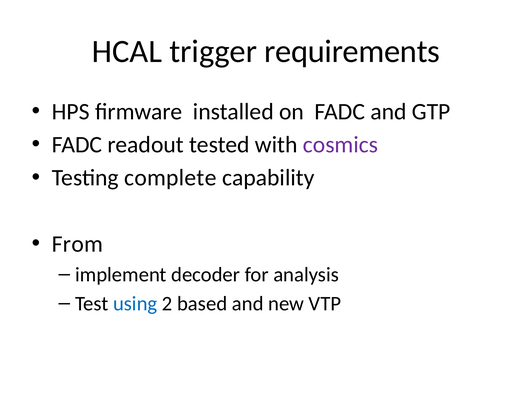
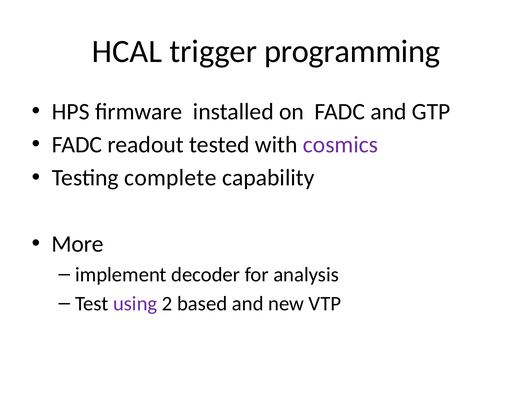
requirements: requirements -> programming (352, 51)
From: From -> More (78, 244)
using colour: blue -> purple (135, 304)
